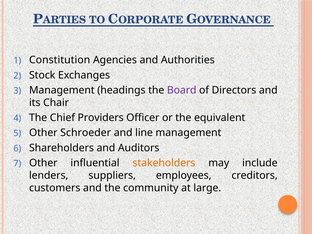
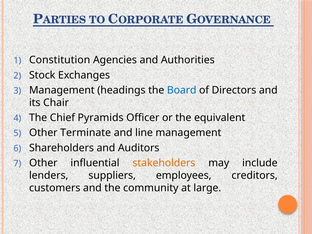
Board colour: purple -> blue (182, 90)
Providers: Providers -> Pyramids (101, 118)
Schroeder: Schroeder -> Terminate (86, 133)
